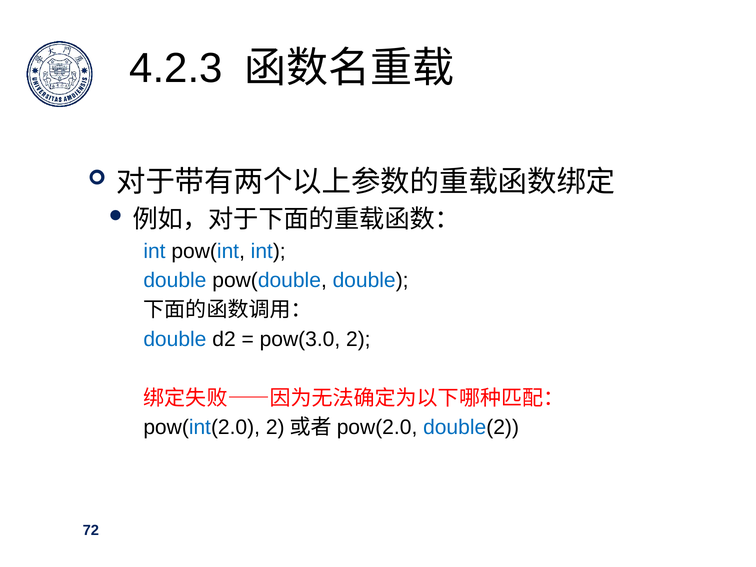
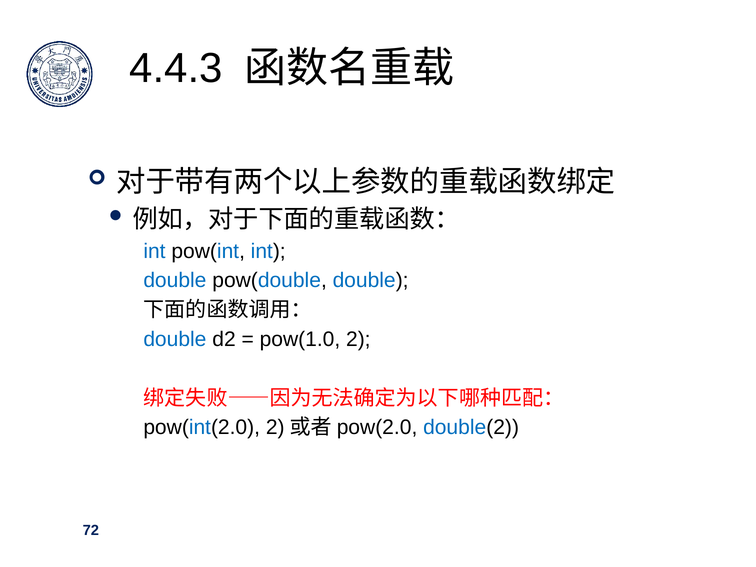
4.2.3: 4.2.3 -> 4.4.3 (176, 68)
pow(3.0: pow(3.0 -> pow(1.0 (300, 339)
